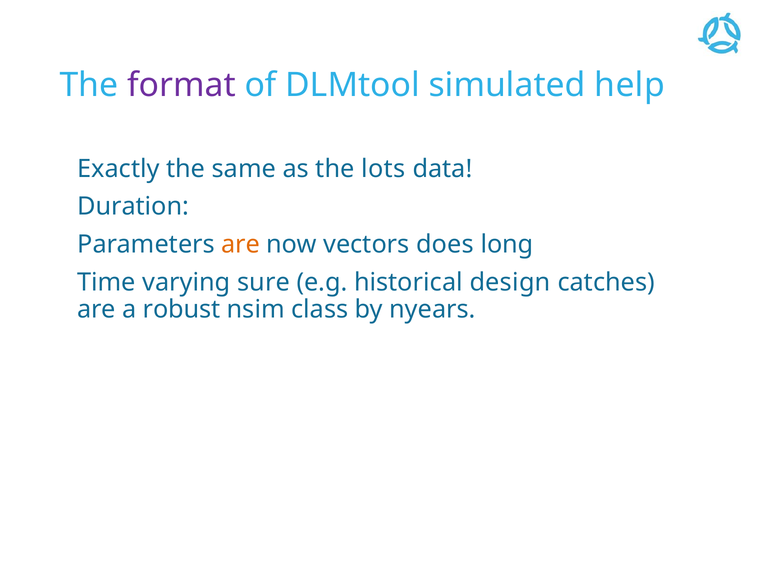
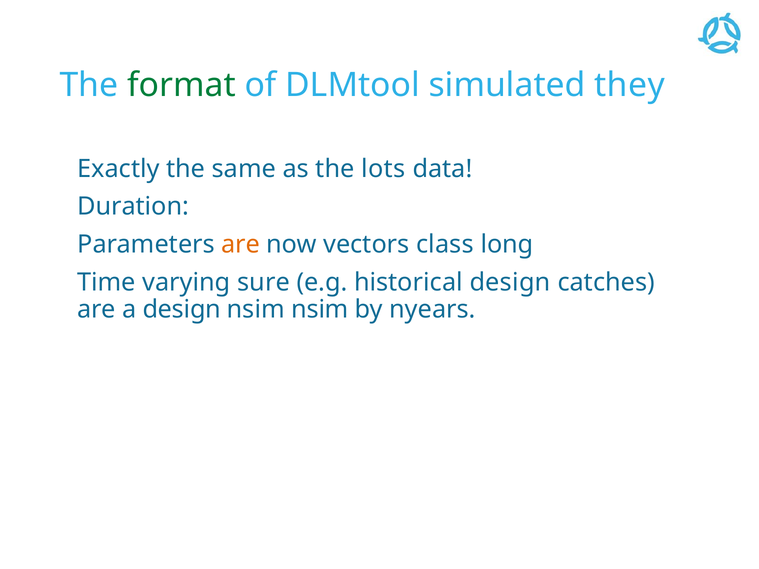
format colour: purple -> green (181, 85)
help: help -> they (630, 85)
does: does -> class (445, 245)
a robust: robust -> design (182, 310)
nsim class: class -> nsim (320, 310)
